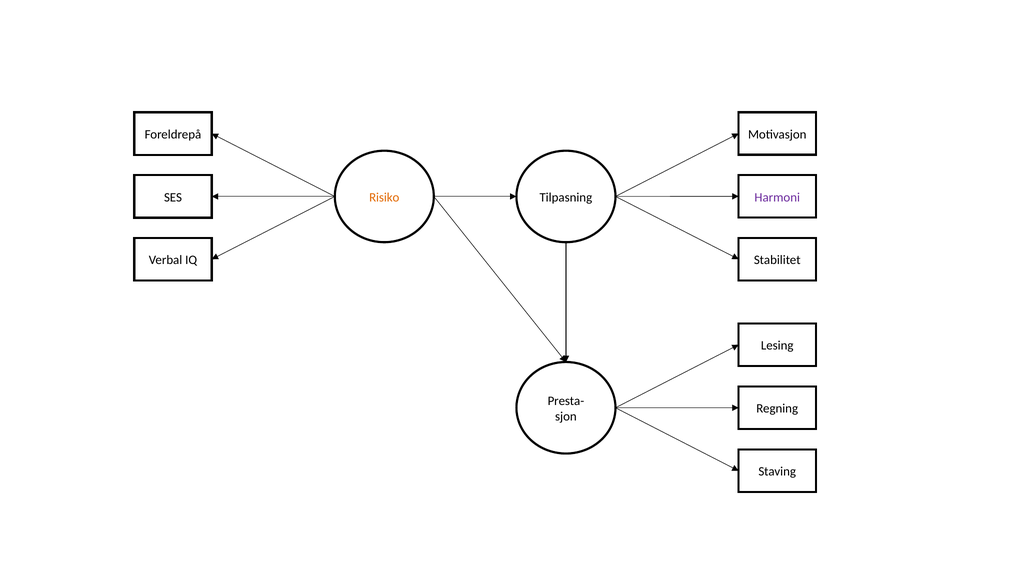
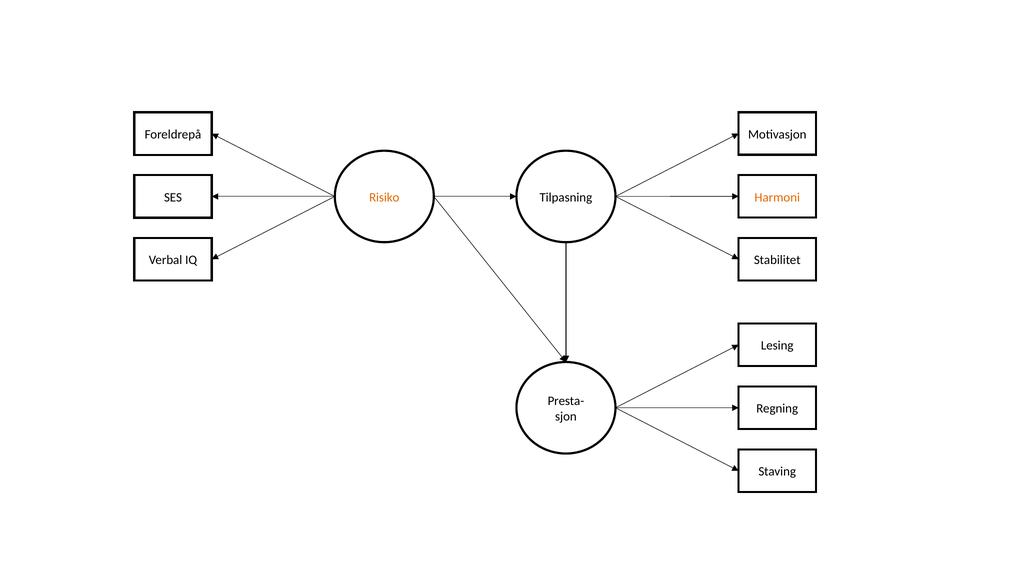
Harmoni colour: purple -> orange (777, 197)
